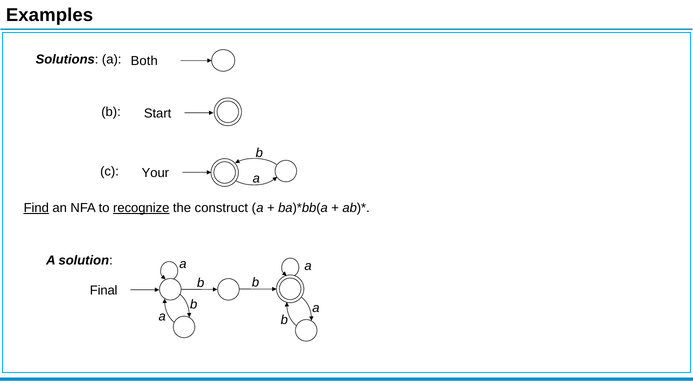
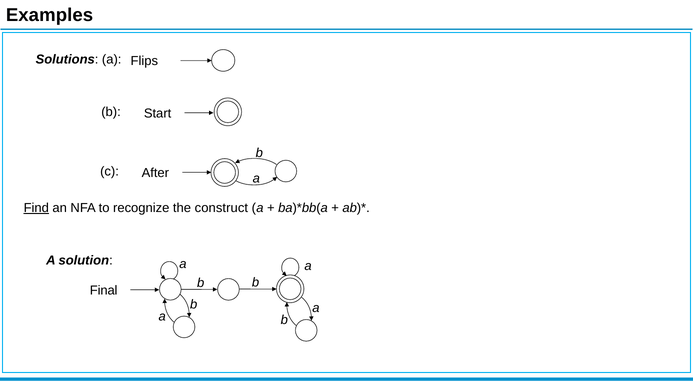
Both: Both -> Flips (144, 61)
Your: Your -> After (155, 173)
recognize underline: present -> none (141, 208)
